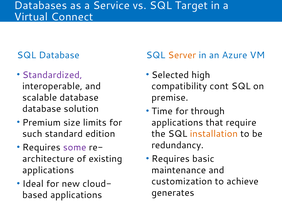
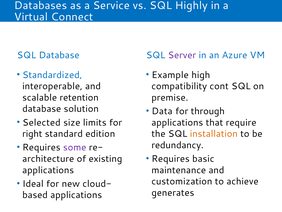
Target: Target -> Highly (191, 6)
Server colour: orange -> purple (182, 55)
Standardized colour: purple -> blue (52, 75)
Selected: Selected -> Example (170, 75)
scalable database: database -> retention (79, 97)
Time: Time -> Data (162, 111)
Premium: Premium -> Selected (41, 122)
such: such -> right (32, 134)
